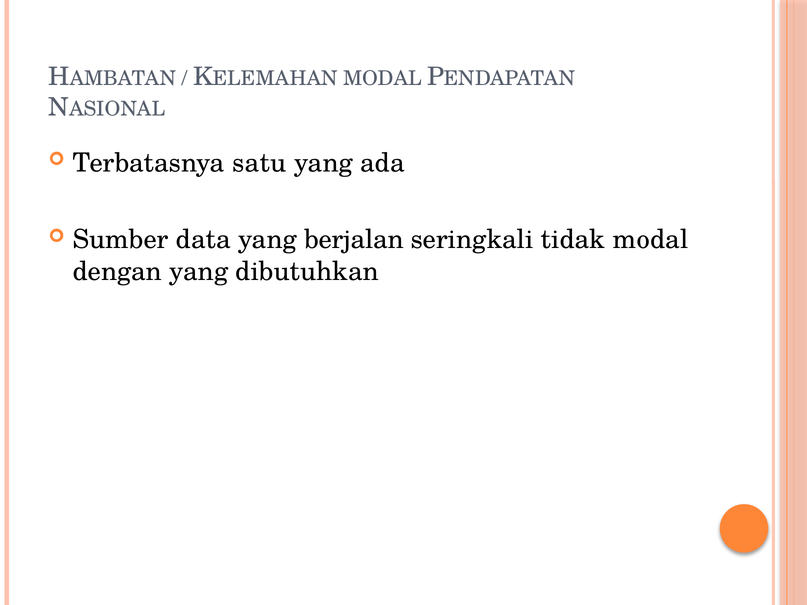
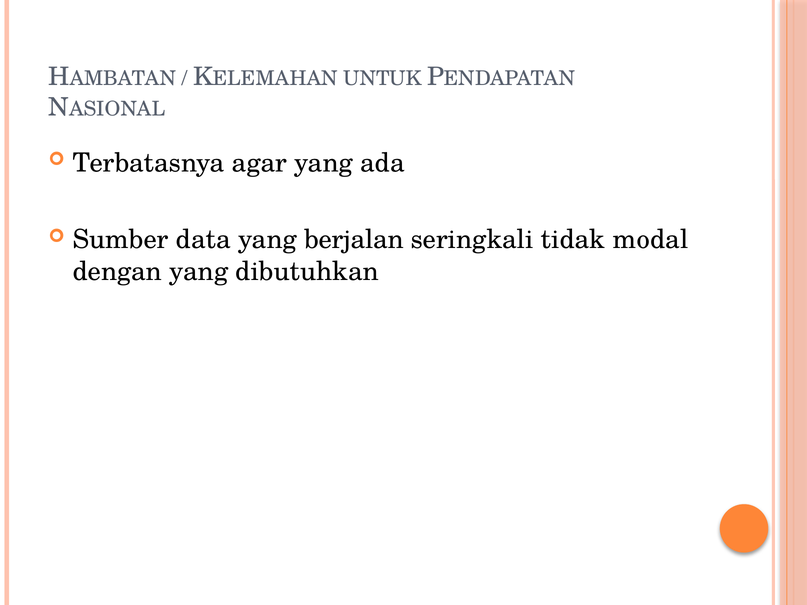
MODAL: MODAL -> UNTUK (383, 79)
satu: satu -> agar (259, 163)
